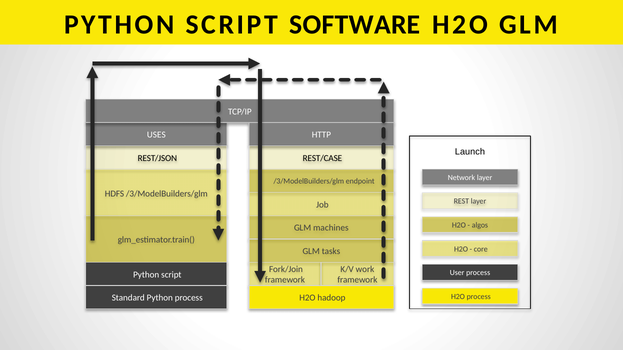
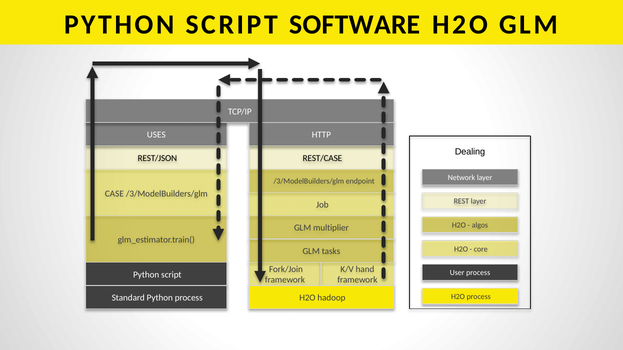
Launch: Launch -> Dealing (470, 152)
HDFS: HDFS -> CASE (114, 194)
machines: machines -> multiplier (331, 228)
work: work -> hand (365, 269)
